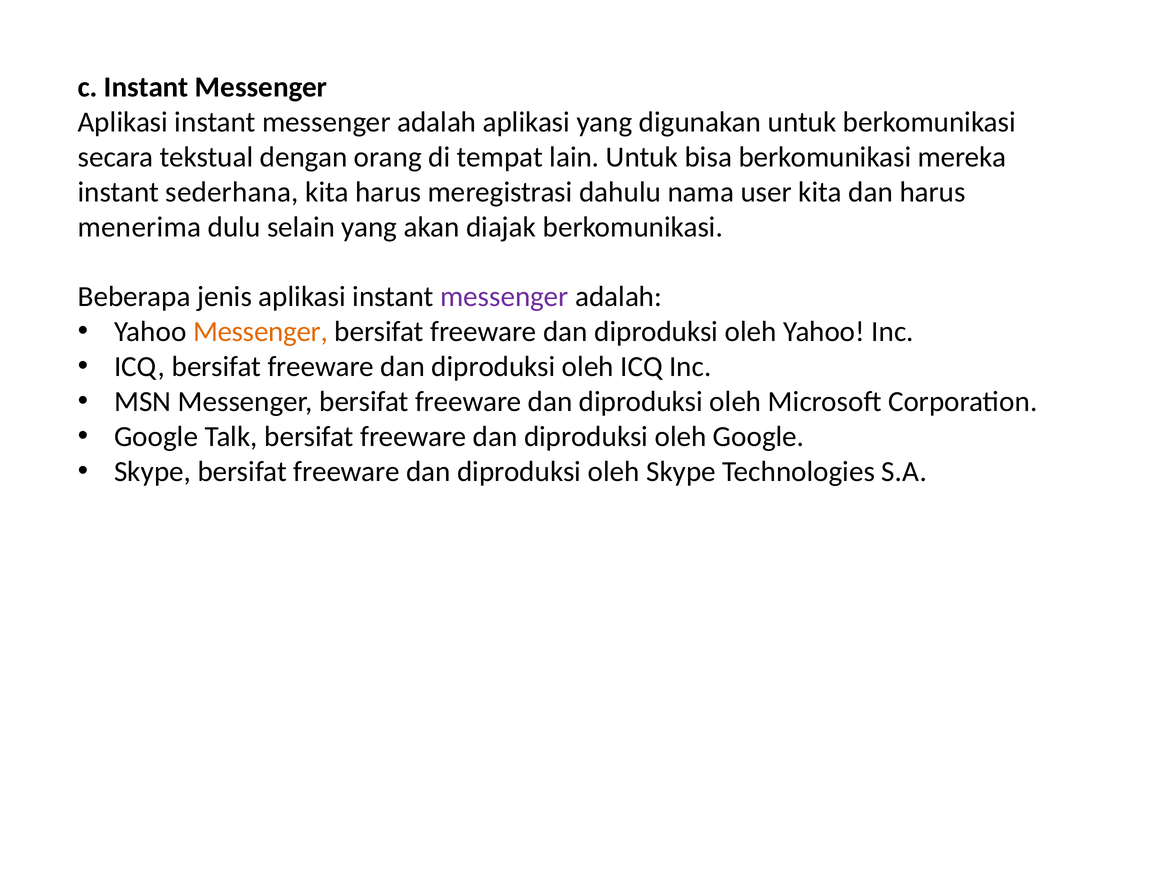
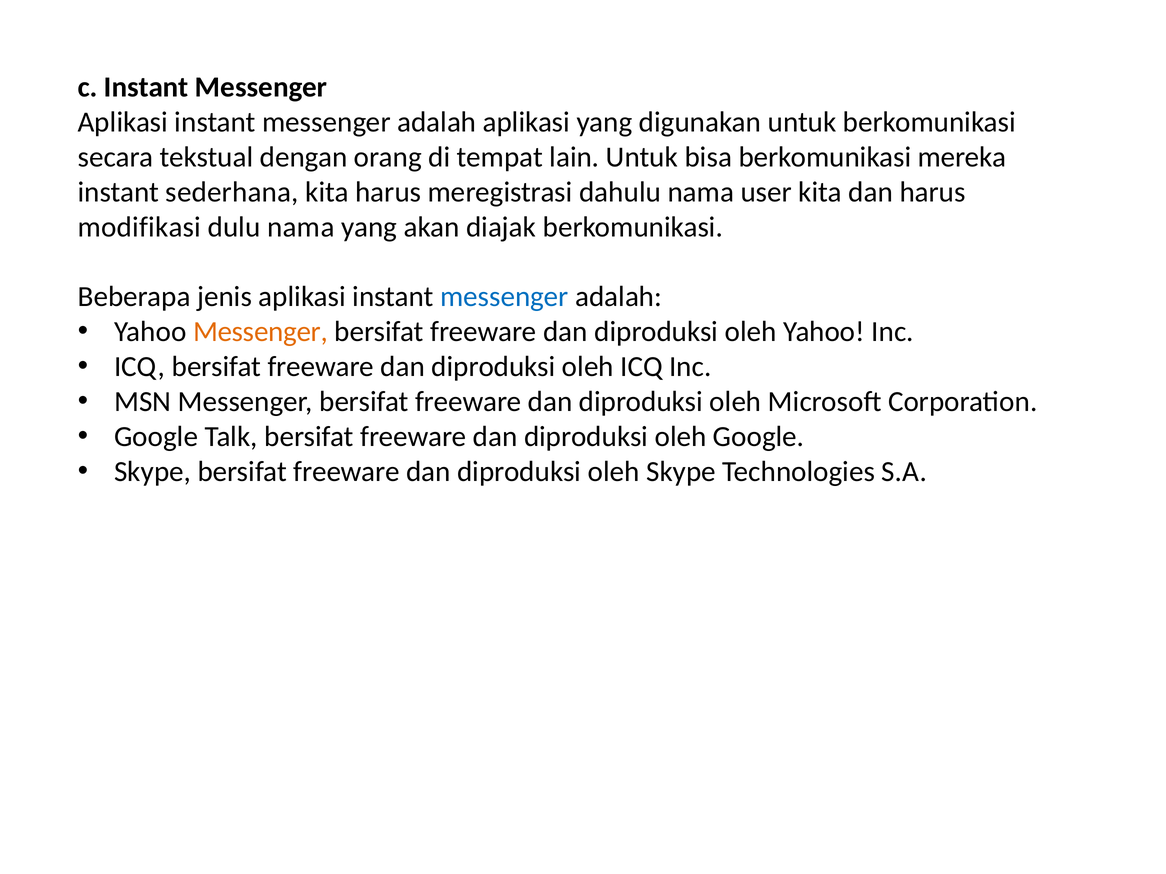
menerima: menerima -> modifikasi (139, 227)
dulu selain: selain -> nama (301, 227)
messenger colour: purple -> blue (504, 297)
